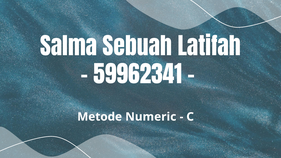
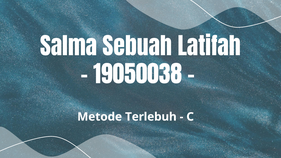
59962341: 59962341 -> 19050038 (138, 76)
Numeric: Numeric -> Terlebuh (151, 117)
